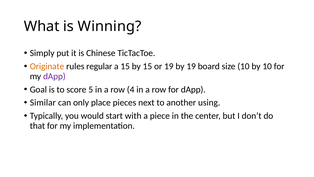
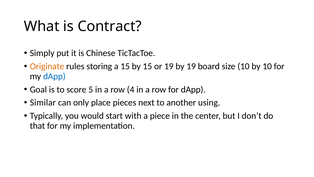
Winning: Winning -> Contract (110, 26)
regular: regular -> storing (99, 66)
dApp colour: purple -> blue (54, 76)
